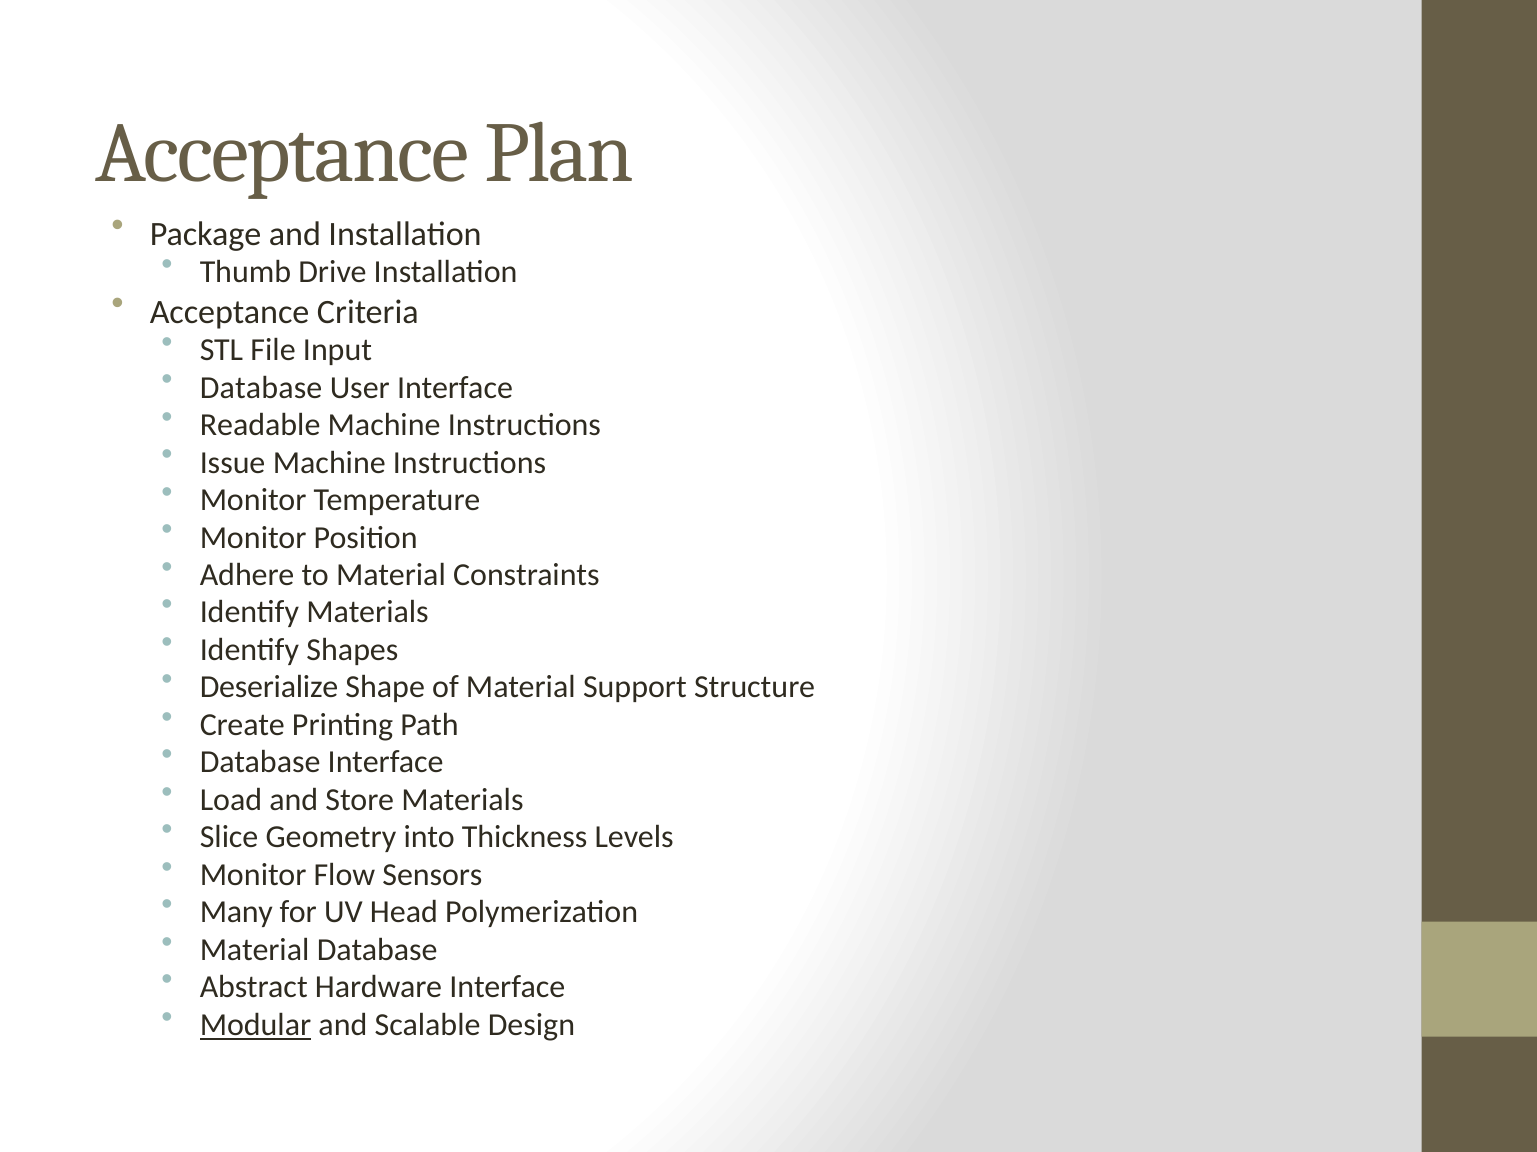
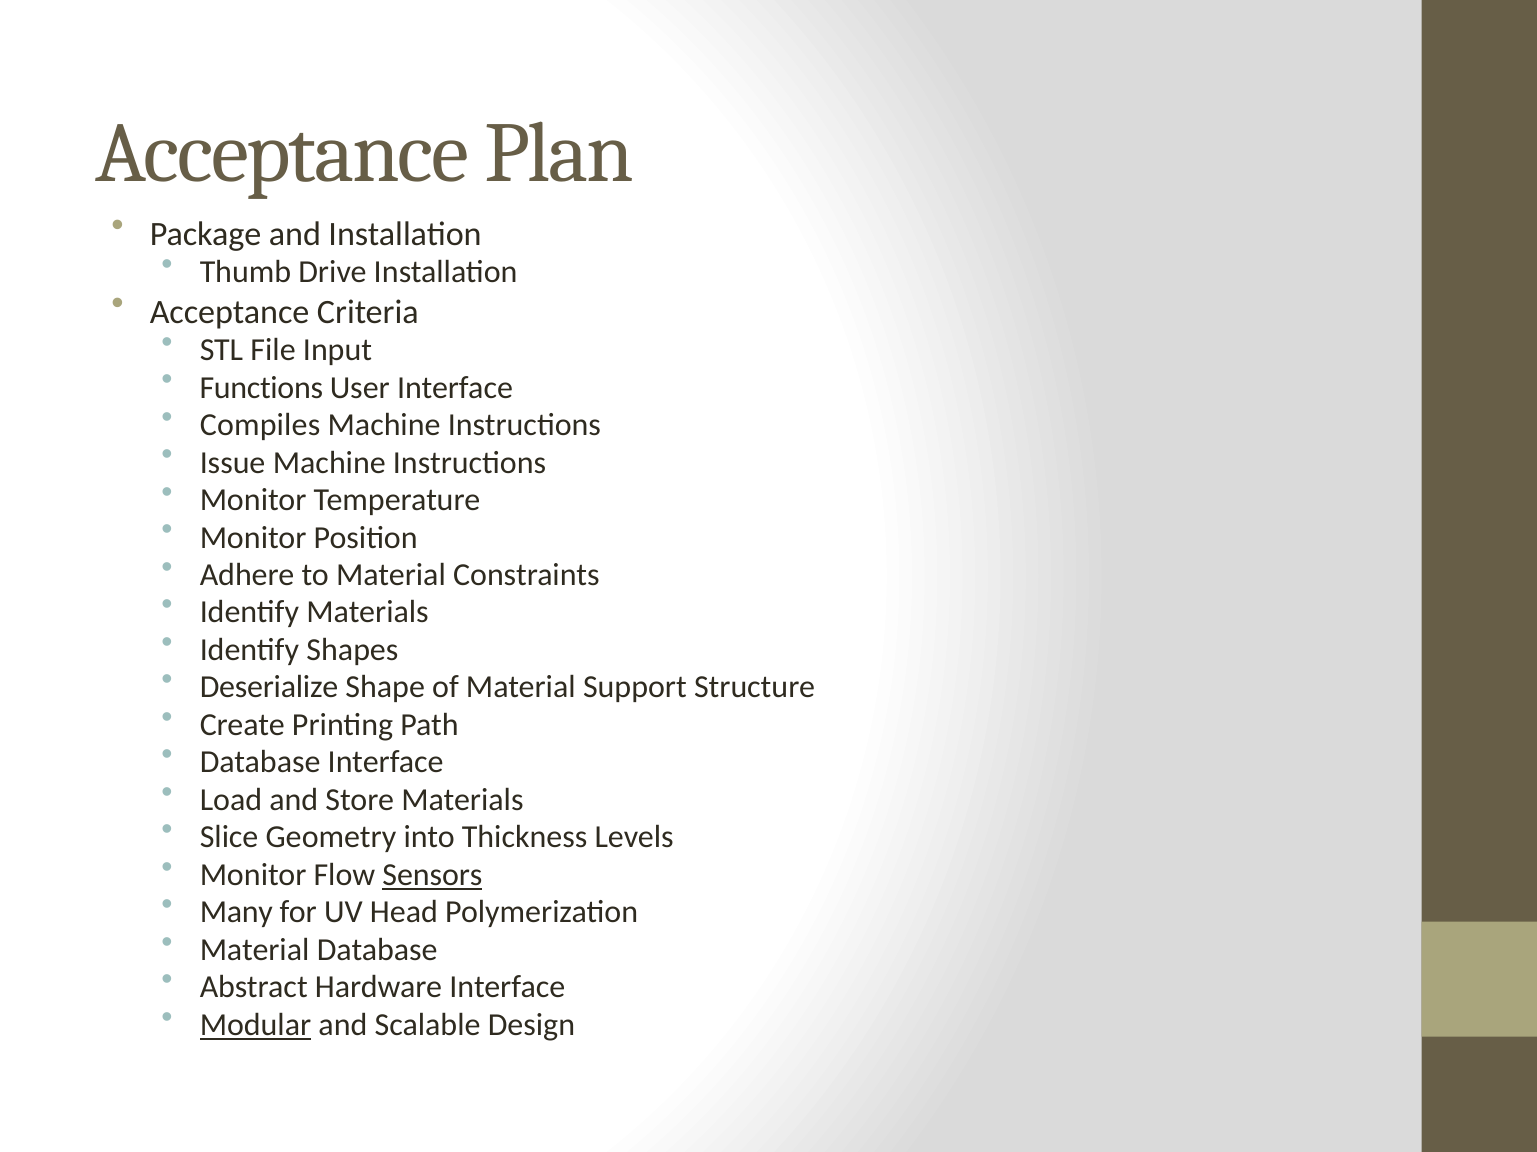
Database: Database -> Functions (261, 388)
Readable: Readable -> Compiles (260, 425)
Sensors underline: none -> present (432, 875)
